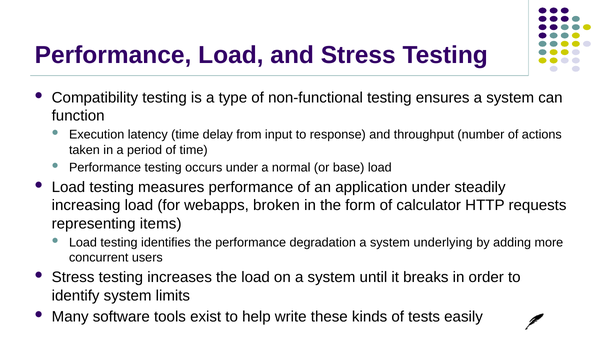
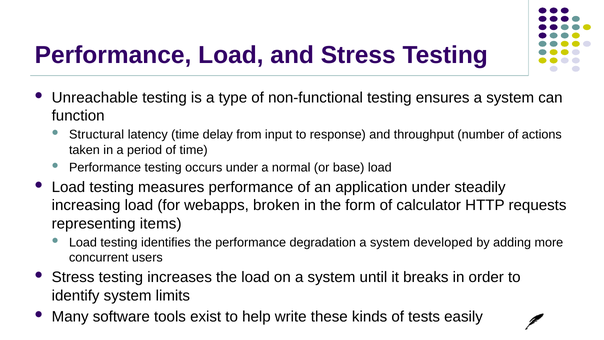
Compatibility: Compatibility -> Unreachable (95, 98)
Execution: Execution -> Structural (97, 135)
underlying: underlying -> developed (443, 242)
